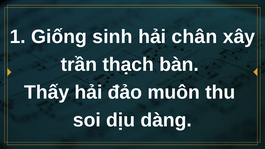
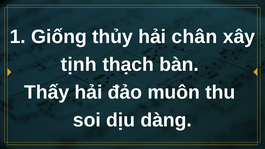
sinh: sinh -> thủy (113, 37)
trần: trần -> tịnh (79, 65)
